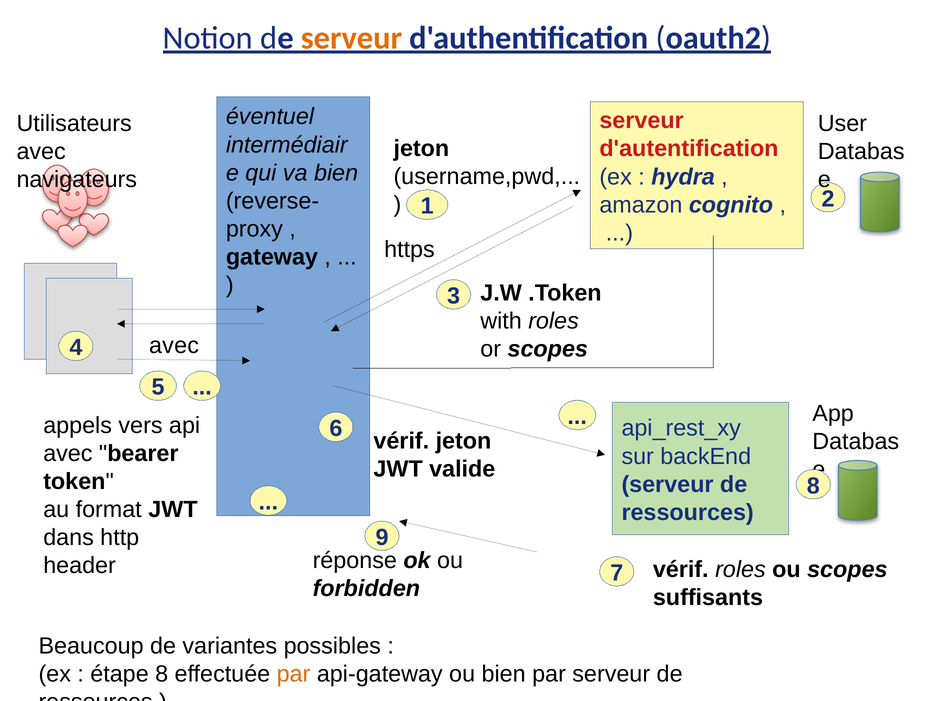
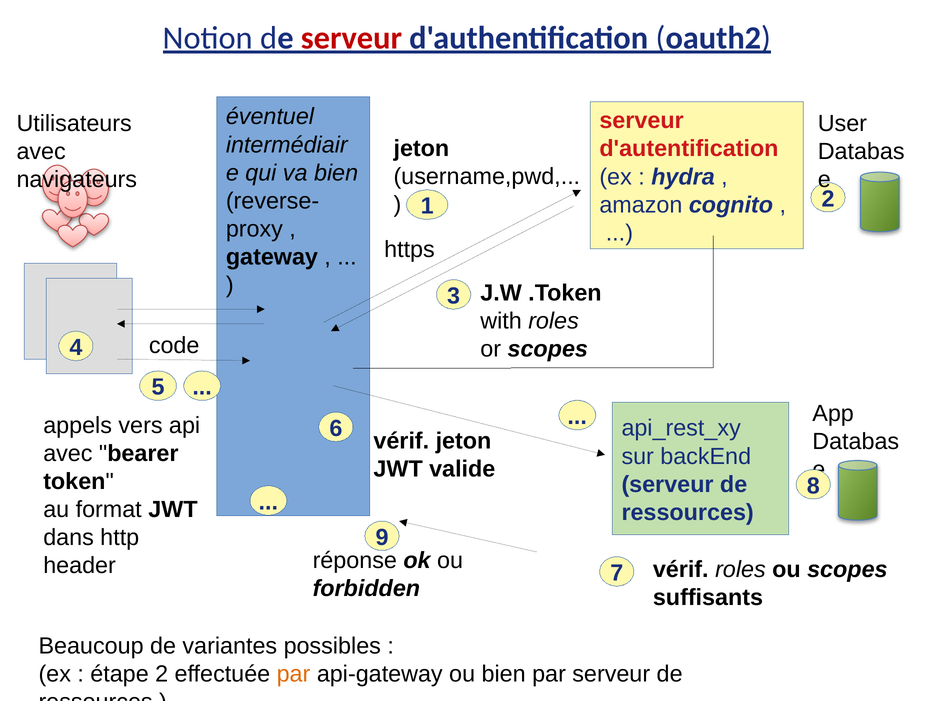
serveur colour: orange -> red (351, 38)
avec: avec -> code (174, 345)
étape 8: 8 -> 2 (162, 673)
